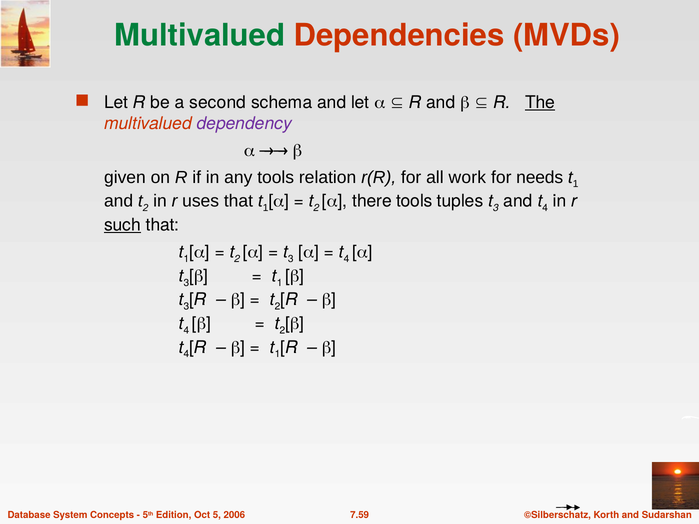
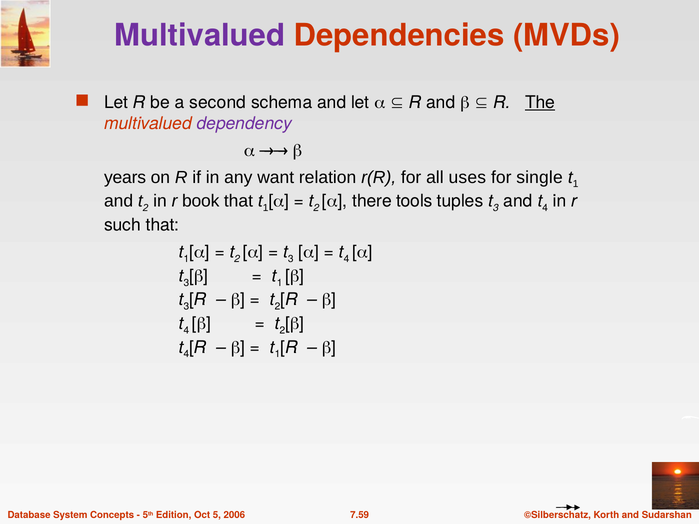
Multivalued colour: green -> purple (200, 36)
given: given -> years (125, 177)
any tools: tools -> want (276, 177)
work: work -> uses (467, 177)
needs: needs -> single (540, 177)
uses: uses -> book (201, 201)
such underline: present -> none (123, 225)
